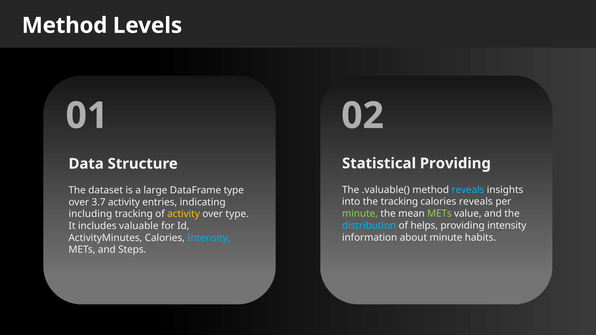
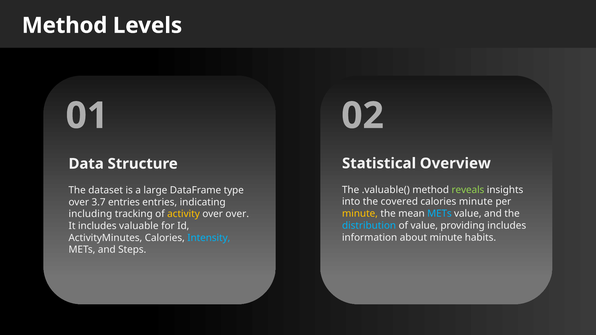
Statistical Providing: Providing -> Overview (455, 163)
reveals colour: light blue -> light green (468, 190)
the tracking: tracking -> covered (399, 202)
calories reveals: reveals -> minute (476, 202)
3.7 activity: activity -> entries (124, 202)
minute colour: light green -> yellow (360, 214)
METs colour: light green -> light blue (439, 214)
over type: type -> over (237, 214)
of helps: helps -> value (424, 226)
providing intensity: intensity -> includes (507, 226)
